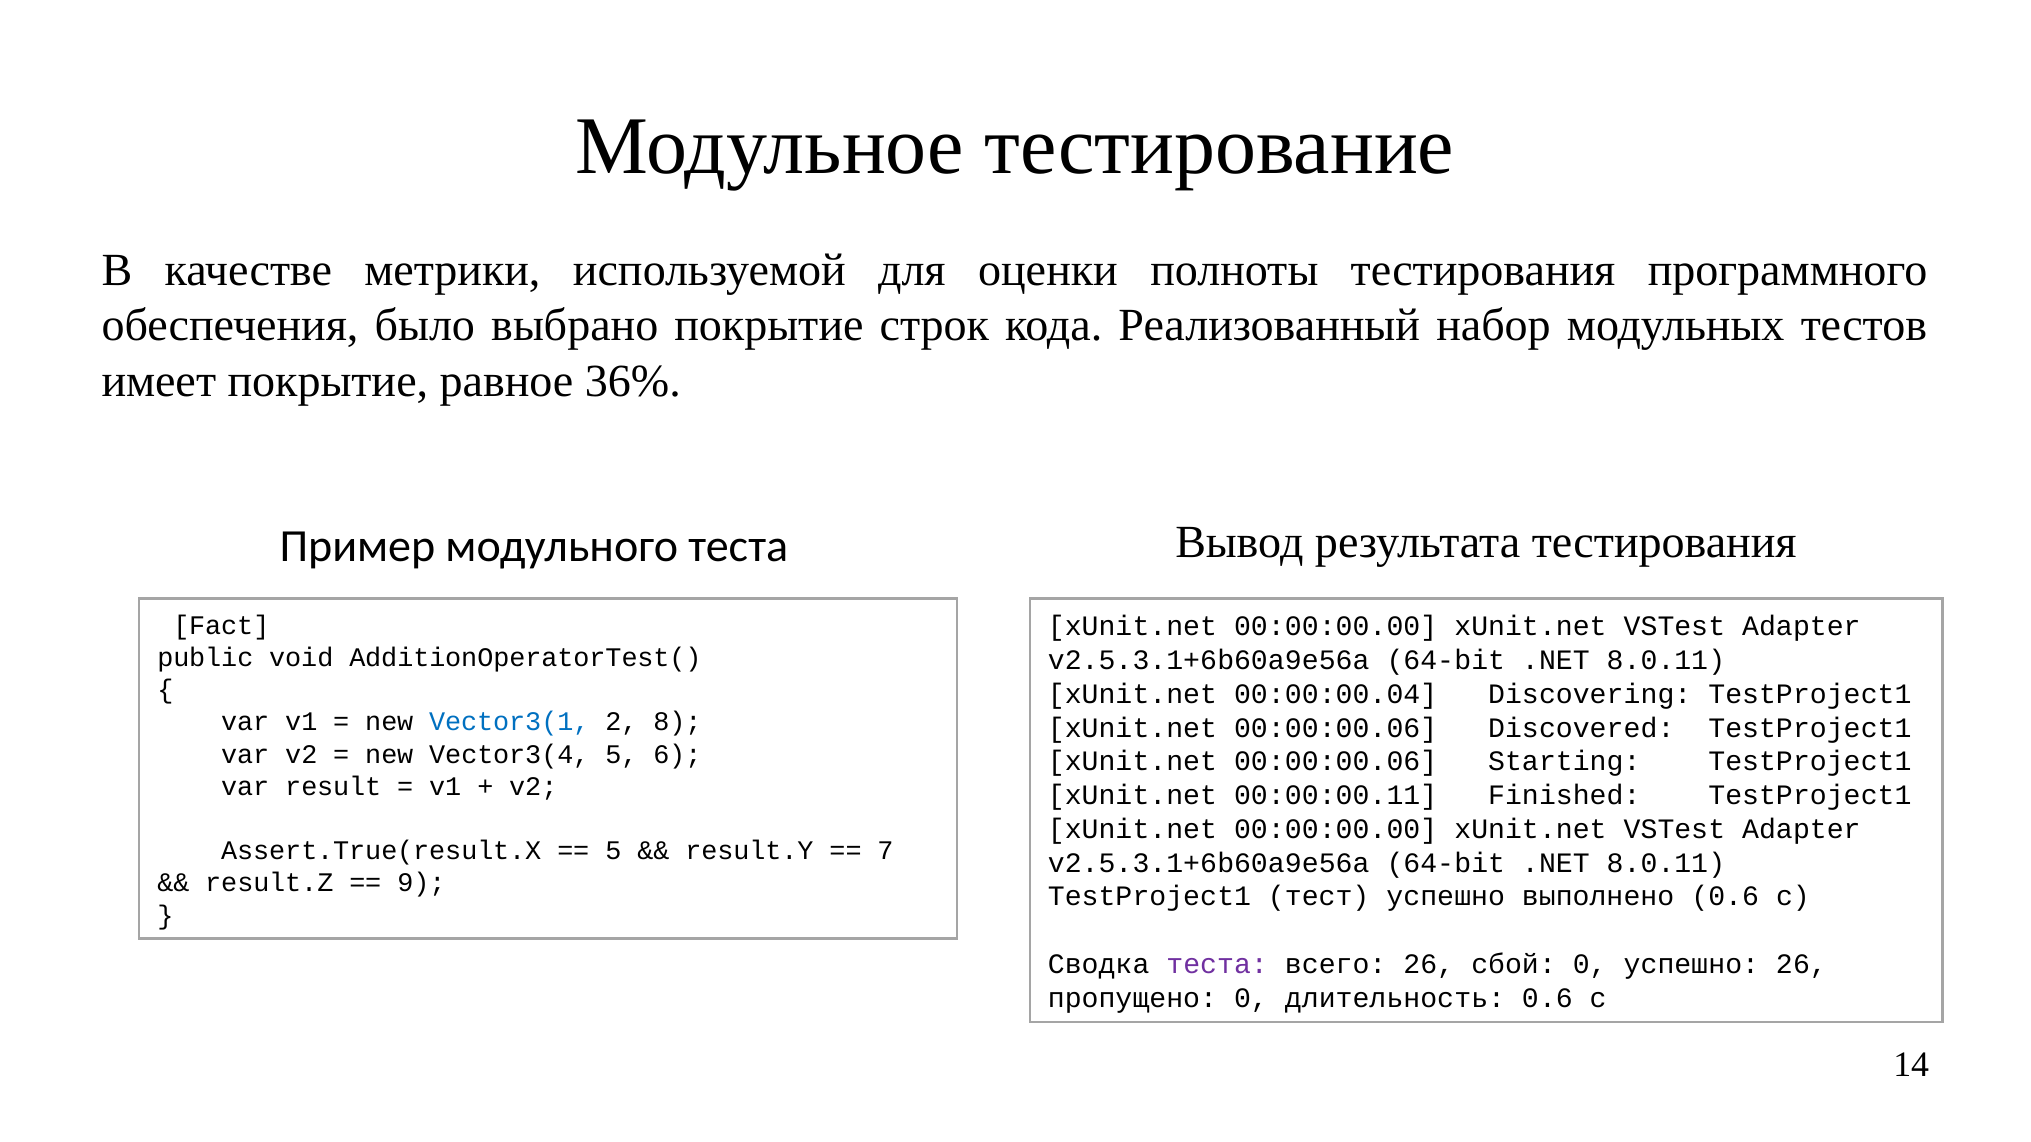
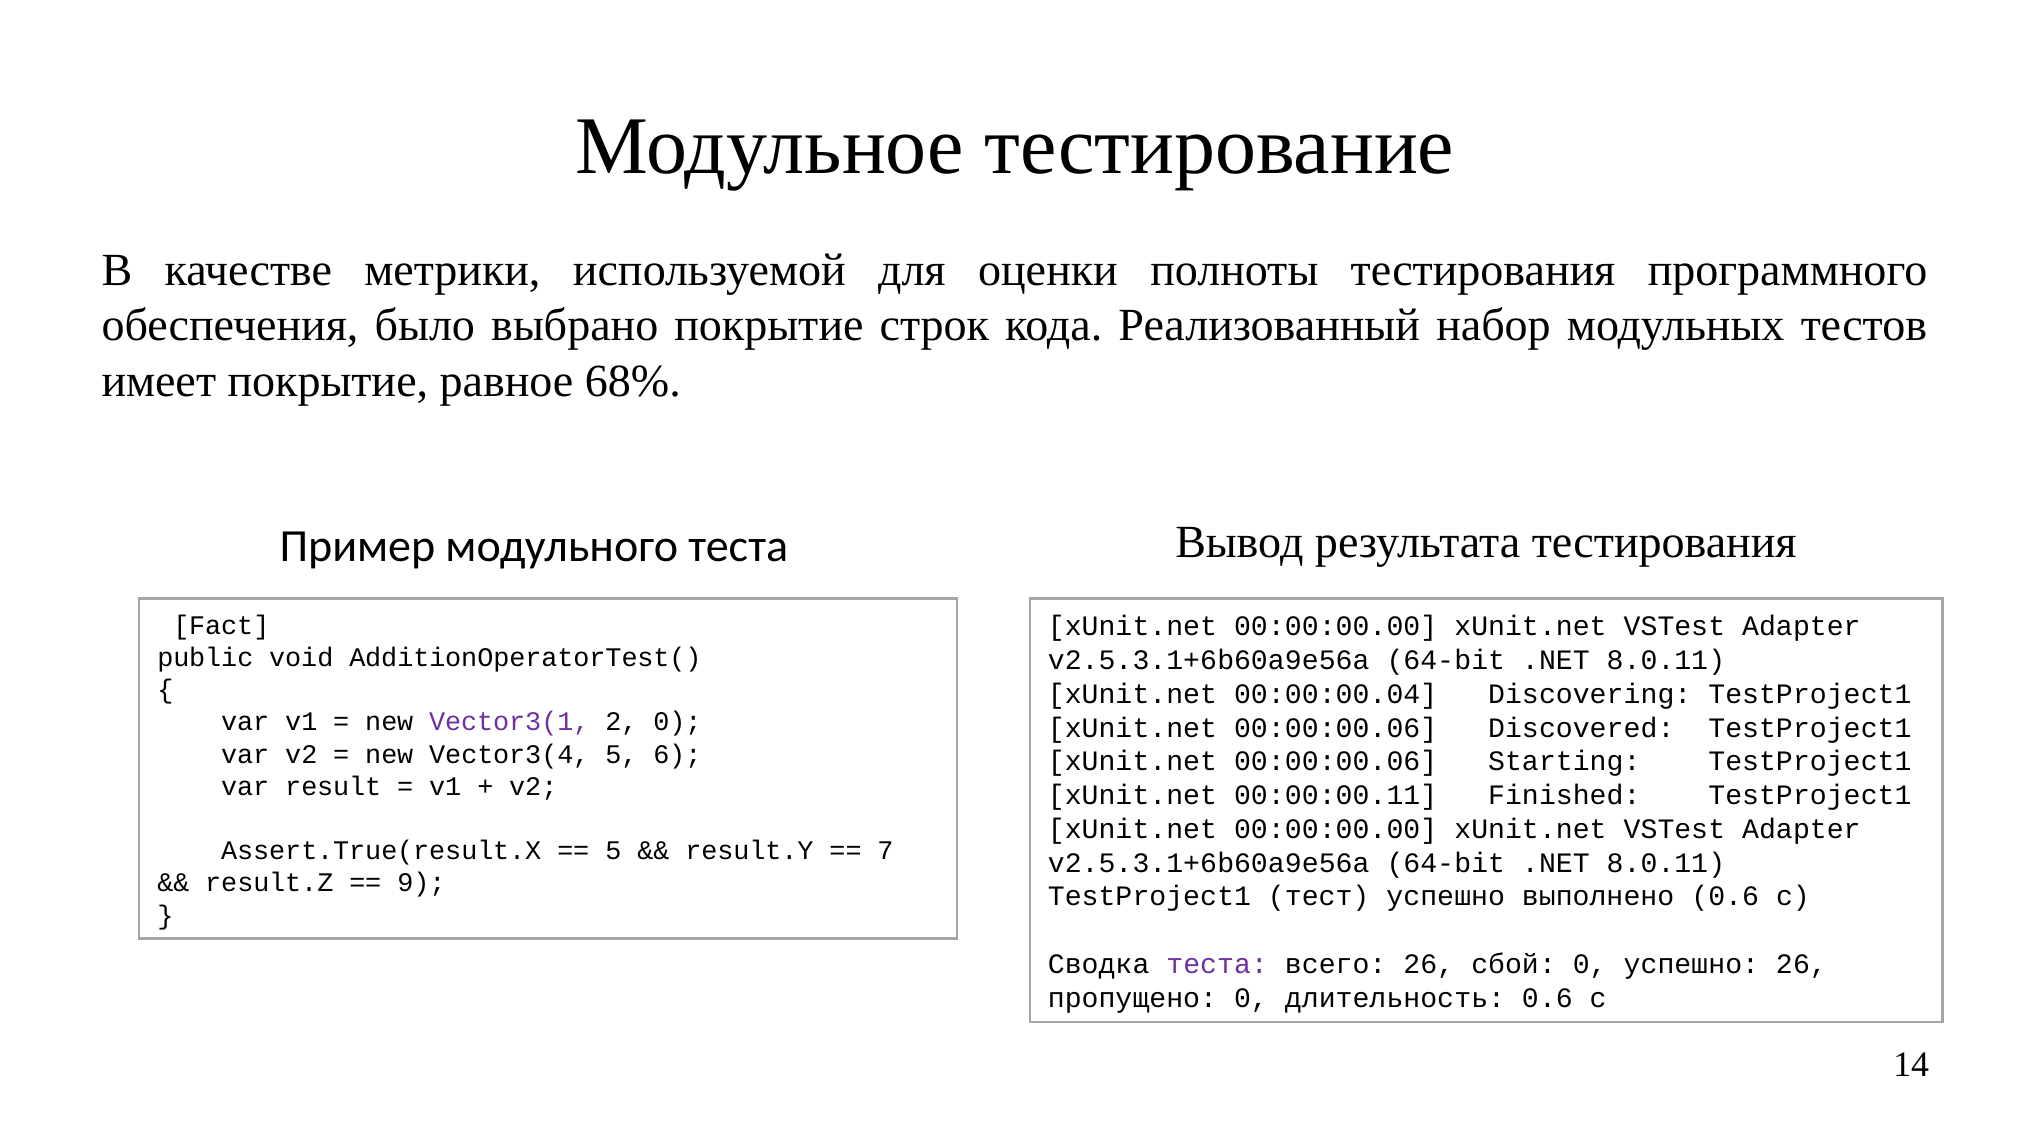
36%: 36% -> 68% (633, 381)
Vector3(1 colour: blue -> purple (509, 722)
2 8: 8 -> 0 (677, 722)
